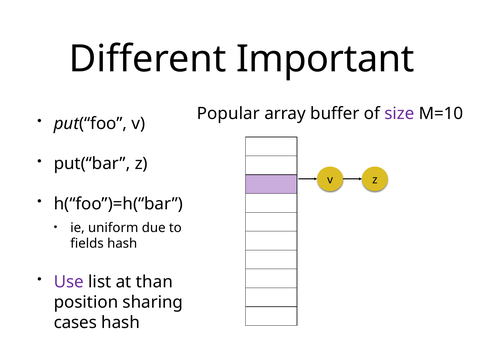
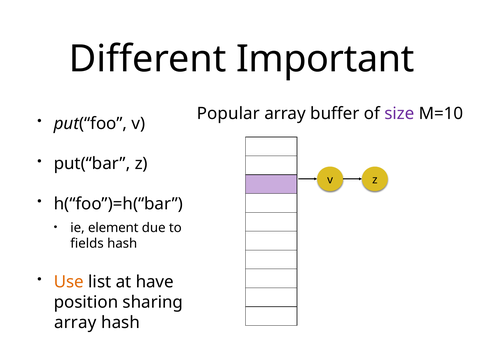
uniform: uniform -> element (113, 228)
Use colour: purple -> orange (69, 282)
than: than -> have (155, 282)
cases: cases -> array (75, 323)
